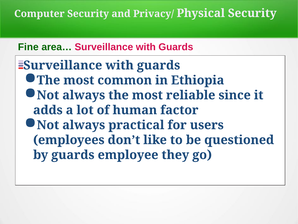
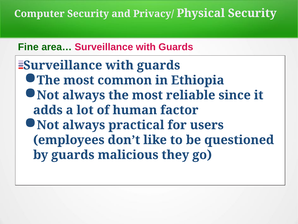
employee: employee -> malicious (128, 155)
